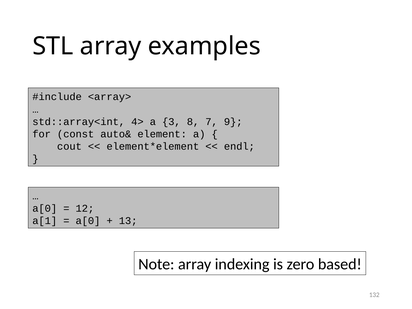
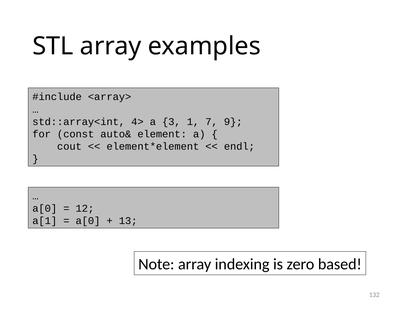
8: 8 -> 1 (193, 122)
